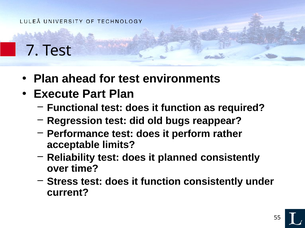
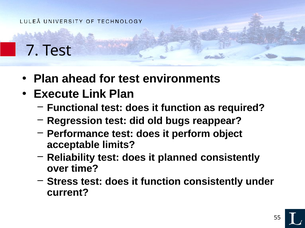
Part: Part -> Link (94, 94)
rather: rather -> object (228, 134)
